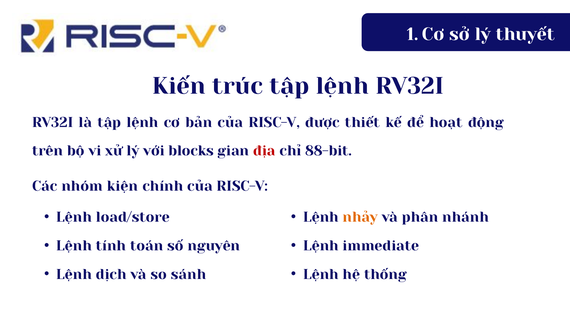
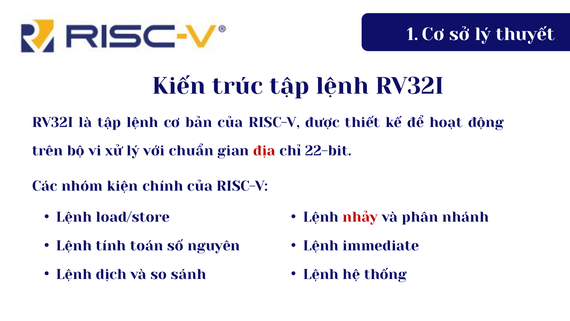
blocks: blocks -> chuẩn (191, 151)
88-bit: 88-bit -> 22-bit (328, 151)
nhảy colour: orange -> red (360, 217)
